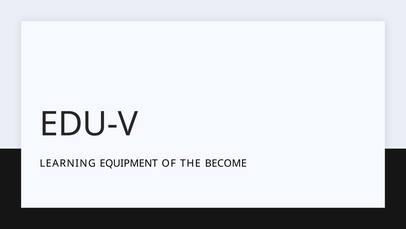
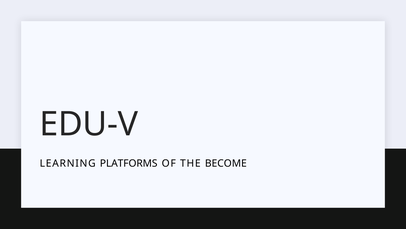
EQUIPMENT: EQUIPMENT -> PLATFORMS (129, 163)
